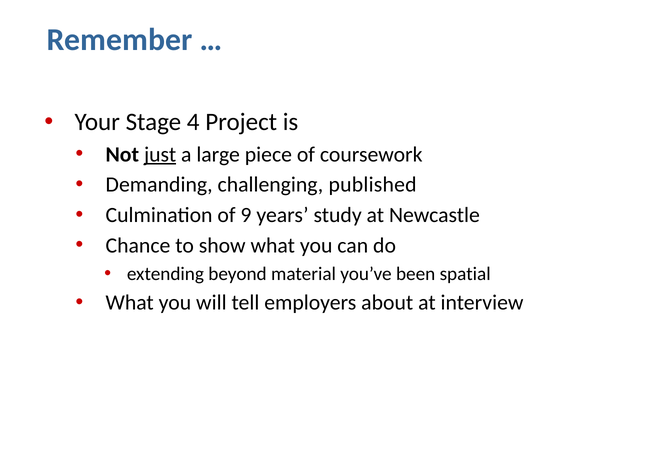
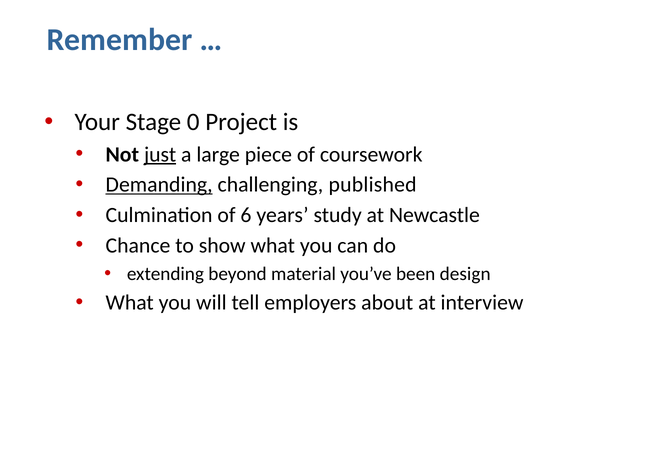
4: 4 -> 0 (193, 122)
Demanding underline: none -> present (159, 185)
9: 9 -> 6 (246, 215)
spatial: spatial -> design (465, 274)
